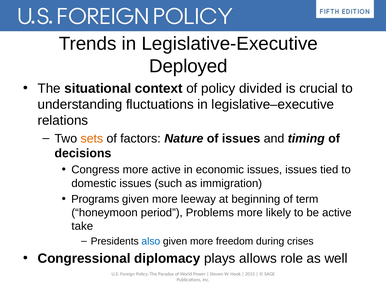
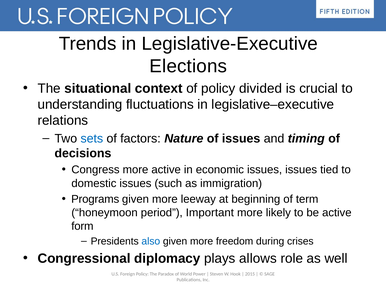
Deployed: Deployed -> Elections (188, 66)
sets colour: orange -> blue (92, 138)
Problems: Problems -> Important (210, 212)
take: take -> form (82, 226)
